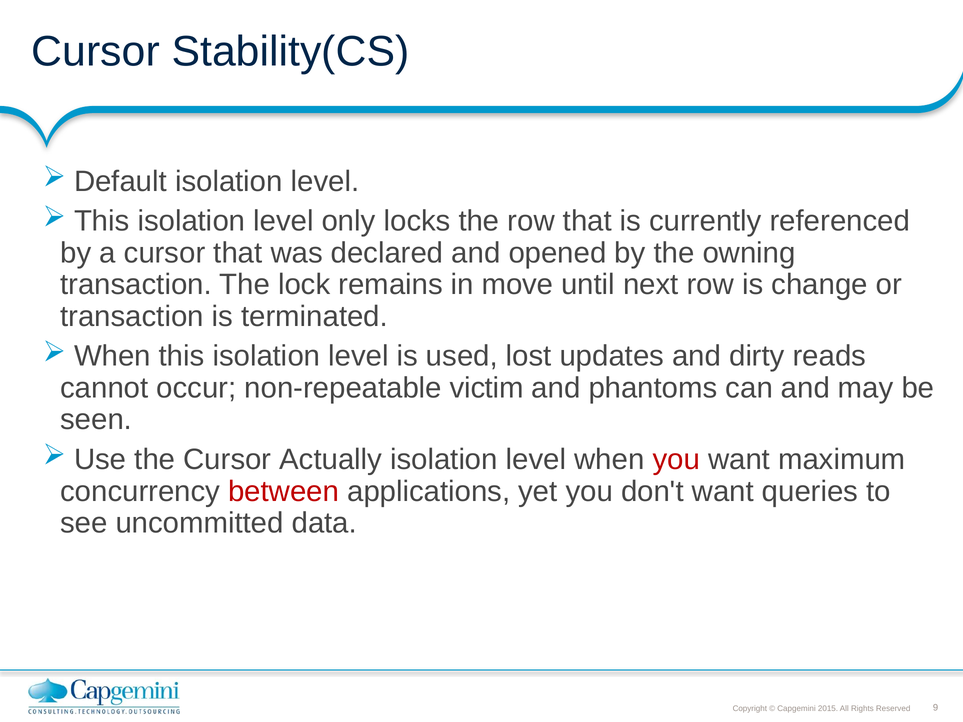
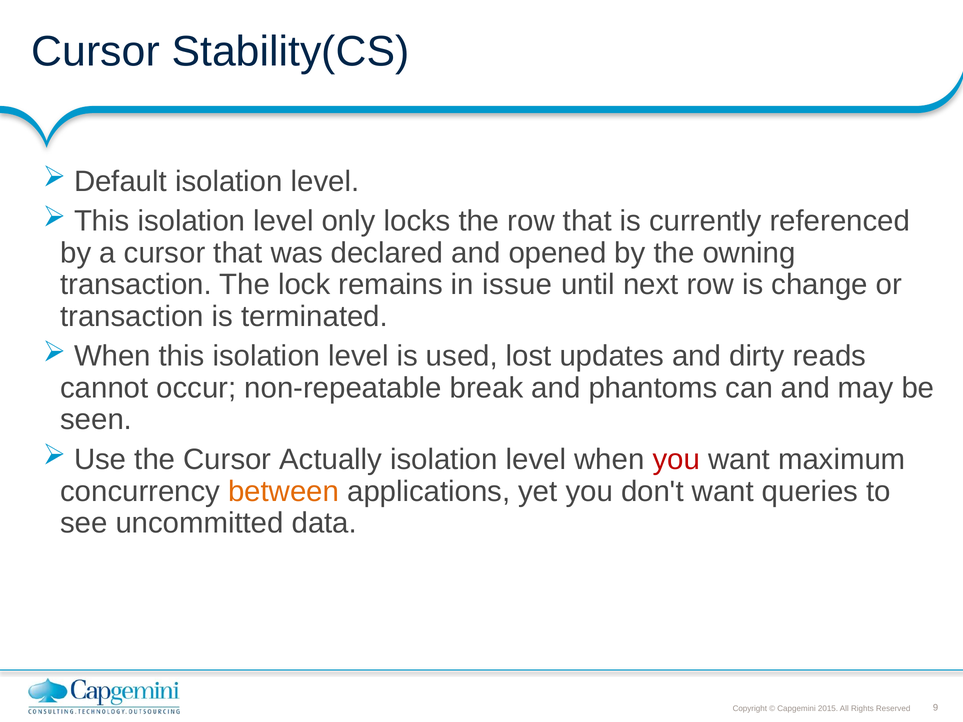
move: move -> issue (517, 285)
victim: victim -> break (487, 388)
between colour: red -> orange (284, 492)
